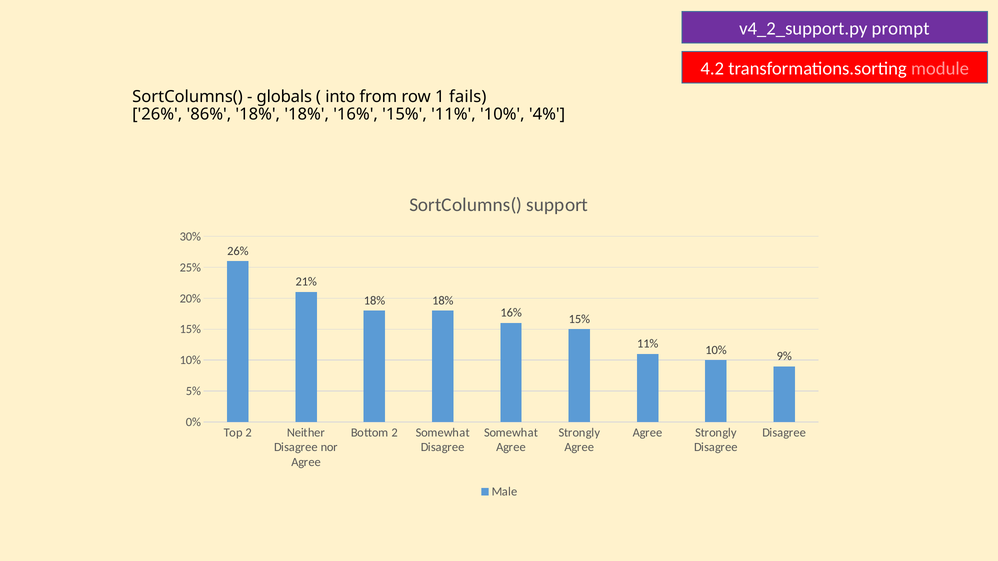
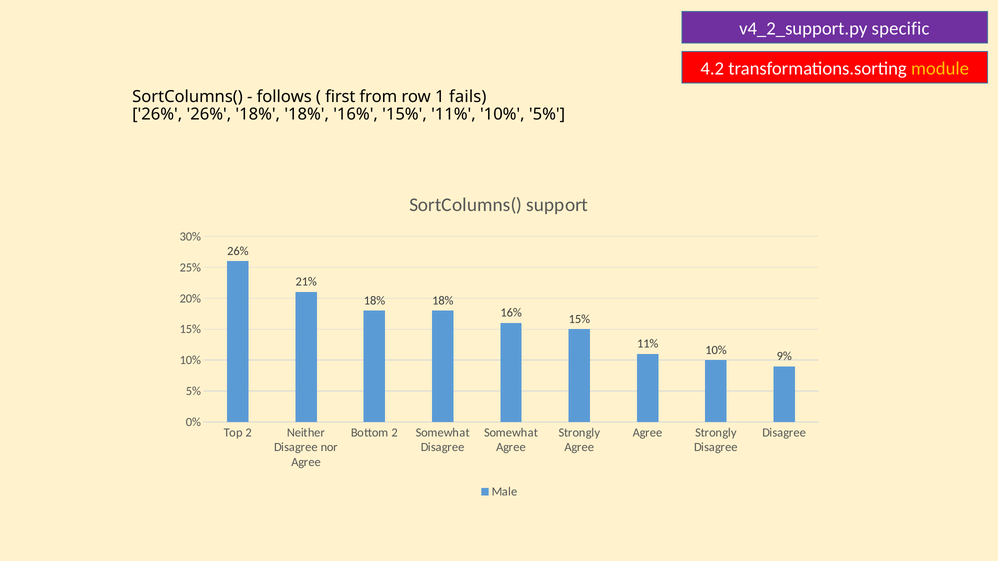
prompt: prompt -> specific (901, 29)
module colour: pink -> yellow (940, 69)
globals: globals -> follows (284, 97)
into: into -> first (340, 97)
26% 86%: 86% -> 26% (209, 114)
10% 4%: 4% -> 5% (547, 114)
